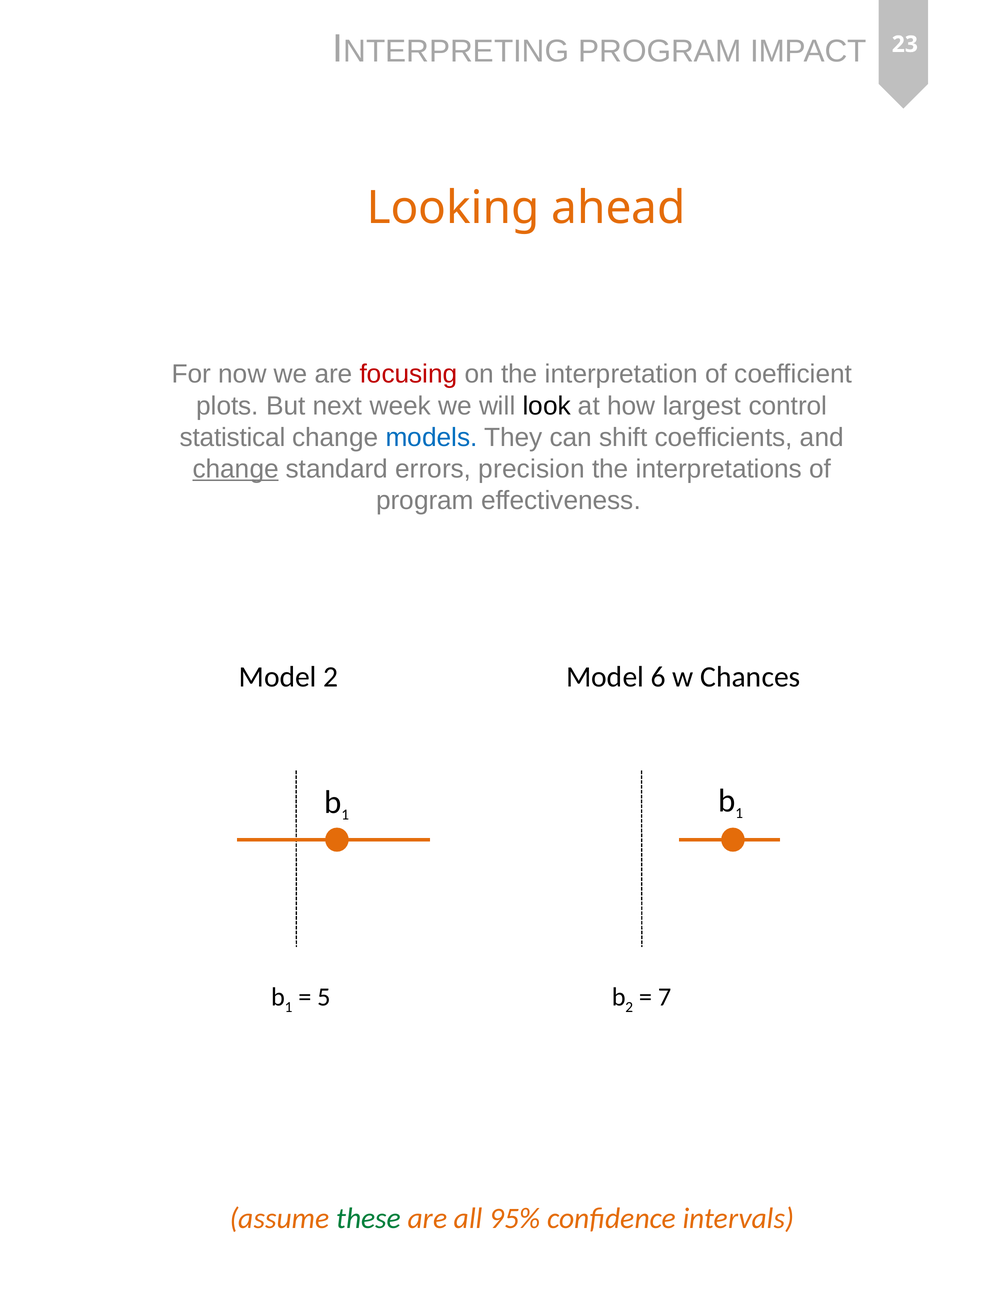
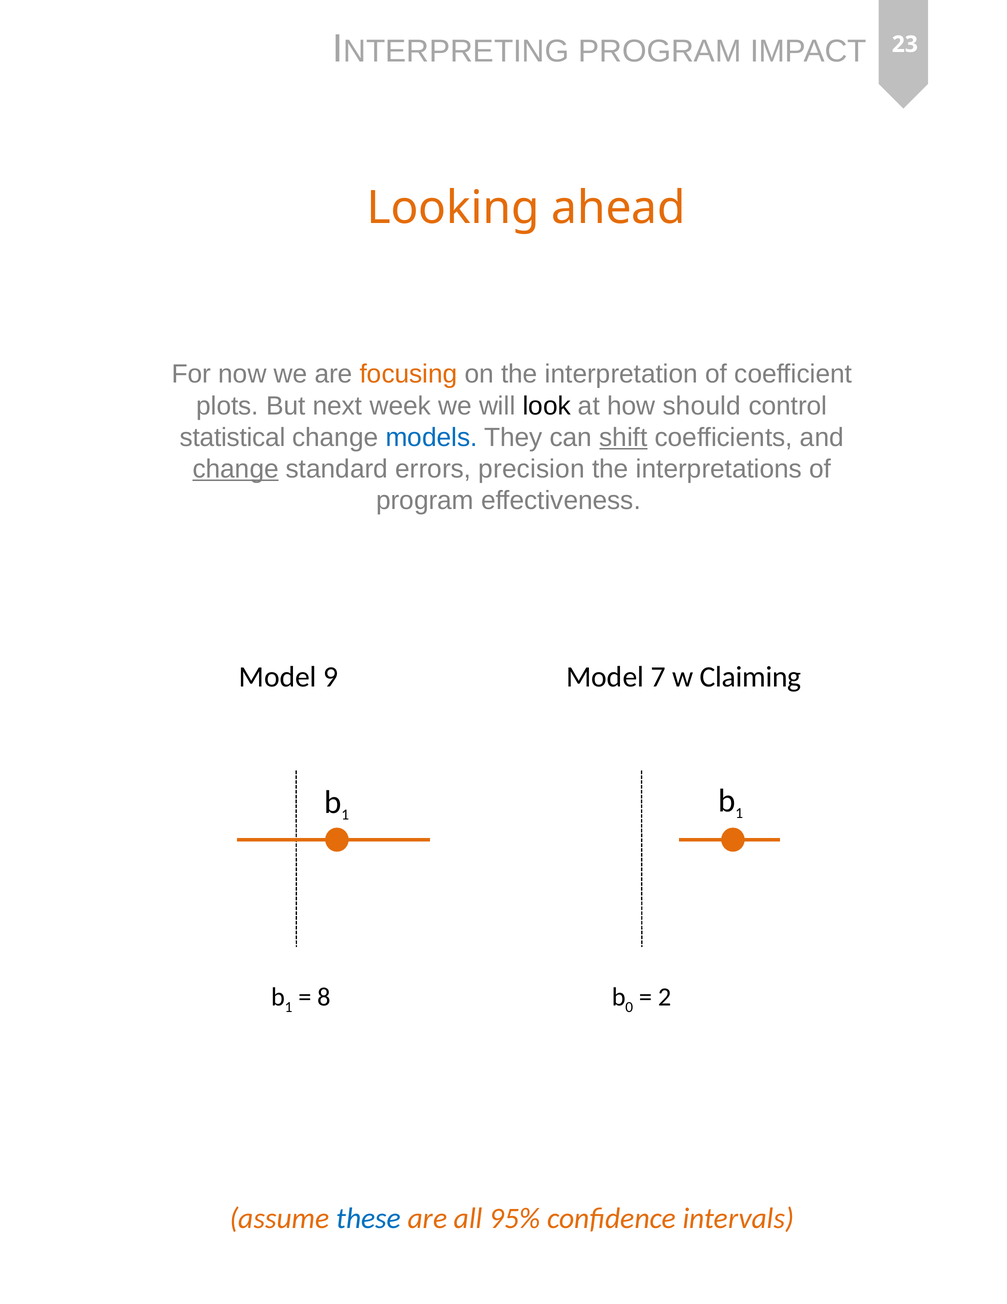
focusing colour: red -> orange (409, 374)
largest: largest -> should (702, 406)
shift underline: none -> present (623, 437)
Model 2: 2 -> 9 (331, 677)
6: 6 -> 7 (658, 677)
Chances: Chances -> Claiming (751, 677)
5: 5 -> 8 (324, 996)
2: 2 -> 0 (629, 1007)
7: 7 -> 2 (665, 996)
these colour: green -> blue (369, 1218)
